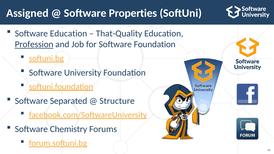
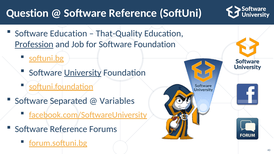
Assigned: Assigned -> Question (27, 13)
Properties: Properties -> Reference (133, 13)
University underline: none -> present (83, 73)
Structure: Structure -> Variables (117, 101)
Chemistry: Chemistry -> Reference (69, 129)
